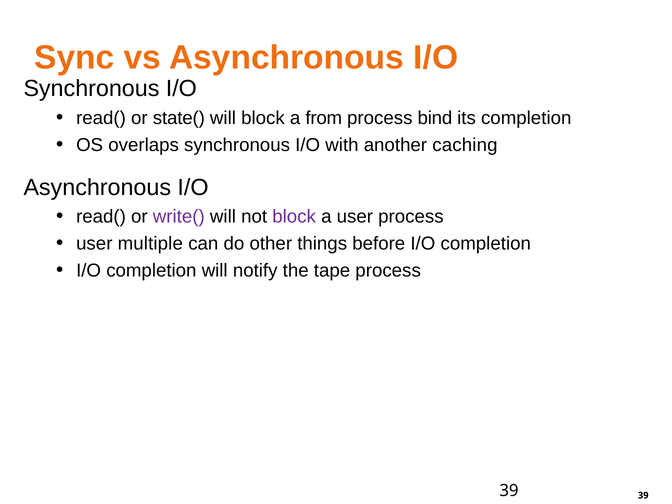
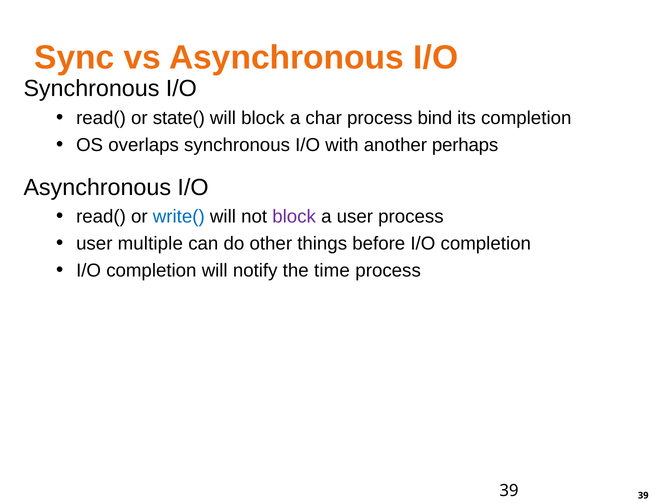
from: from -> char (324, 118)
caching: caching -> perhaps (465, 145)
write( colour: purple -> blue (179, 217)
tape: tape -> time (332, 270)
